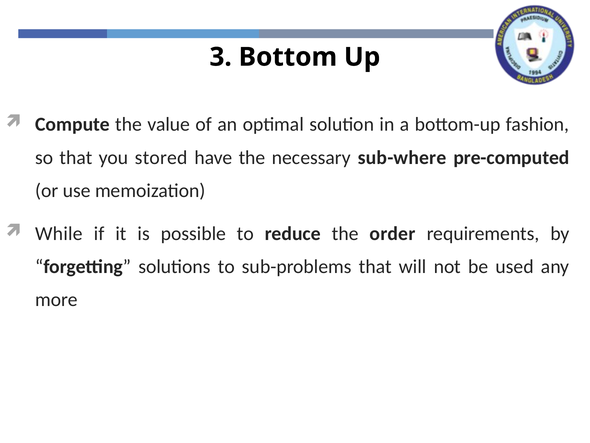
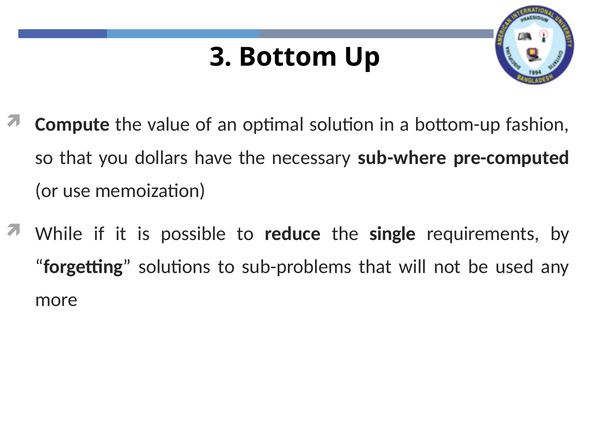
stored: stored -> dollars (161, 157)
order: order -> single (393, 233)
